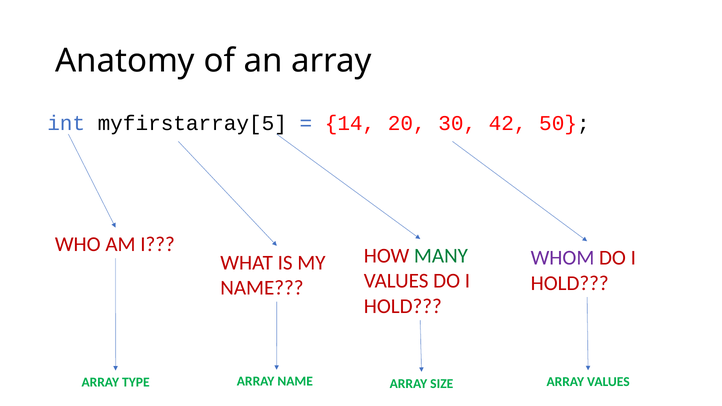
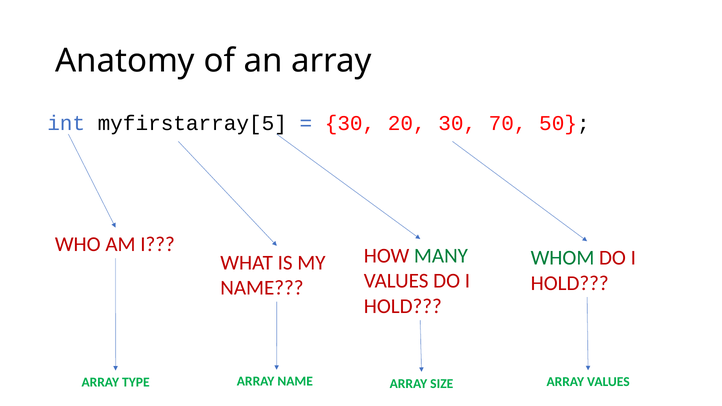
14: 14 -> 30 (350, 123)
42: 42 -> 70 (508, 123)
WHOM colour: purple -> green (563, 258)
